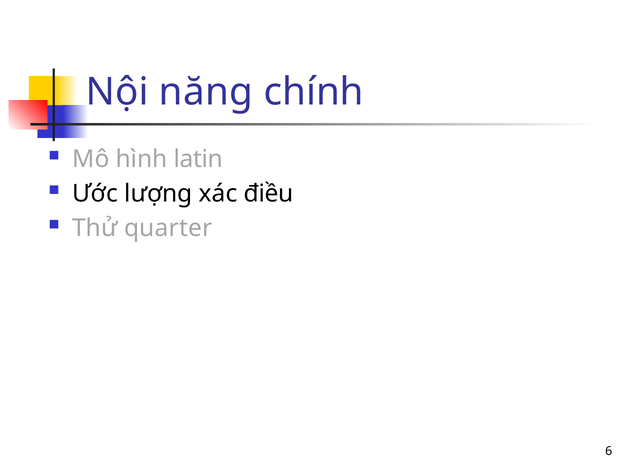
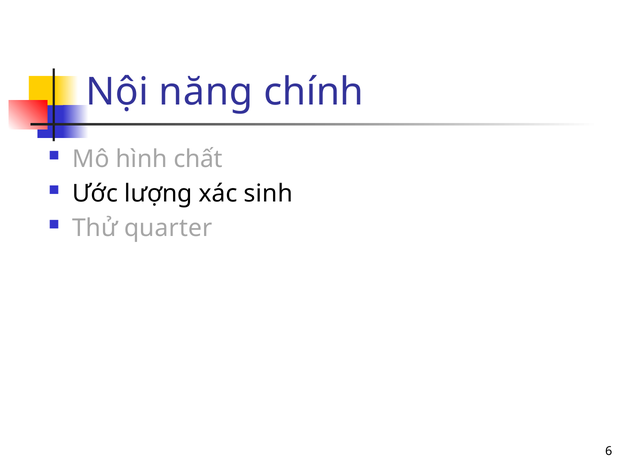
latin: latin -> chất (198, 159)
điều: điều -> sinh (268, 194)
